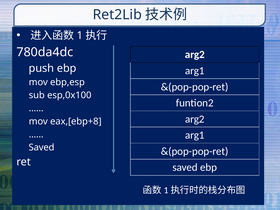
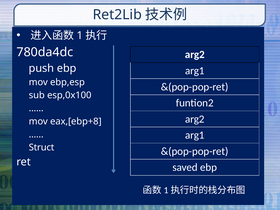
Saved: Saved -> Struct (42, 147)
